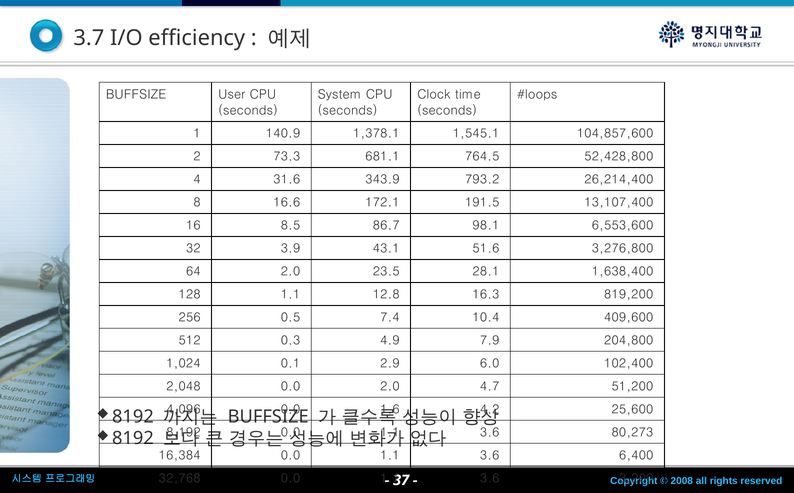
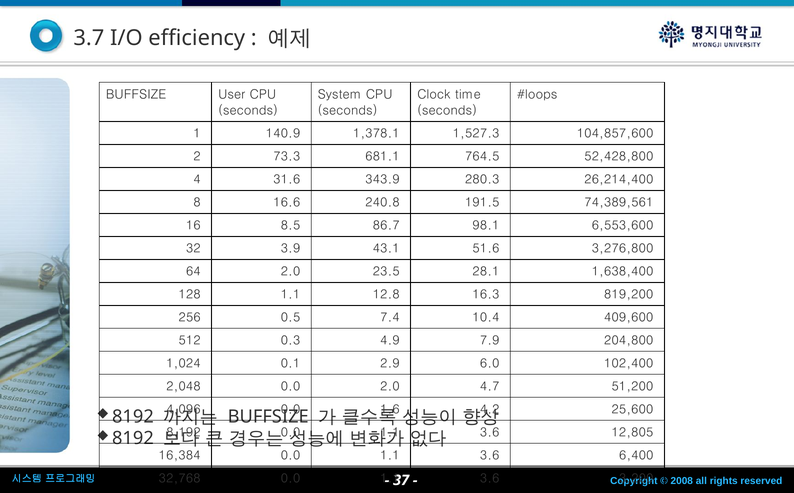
1,545.1: 1,545.1 -> 1,527.3 (476, 134)
793.2: 793.2 -> 280.3 (482, 180)
172.1: 172.1 -> 240.8 (383, 203)
13,107,400: 13,107,400 -> 74,389,561 (619, 203)
80,273: 80,273 -> 12,805 (632, 432)
